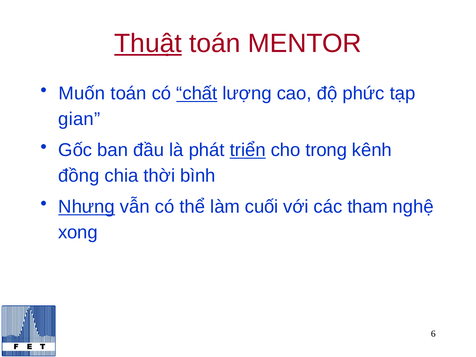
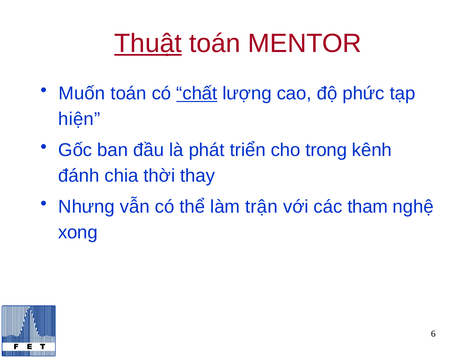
gian: gian -> hiện (79, 119)
triển underline: present -> none (248, 150)
đồng: đồng -> đánh (79, 176)
bình: bình -> thay (198, 176)
Nhưng underline: present -> none (87, 207)
cuối: cuối -> trận (261, 207)
